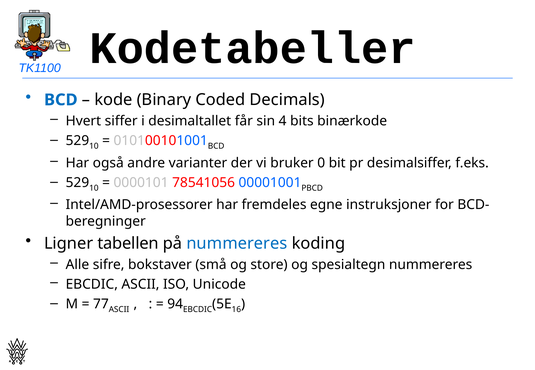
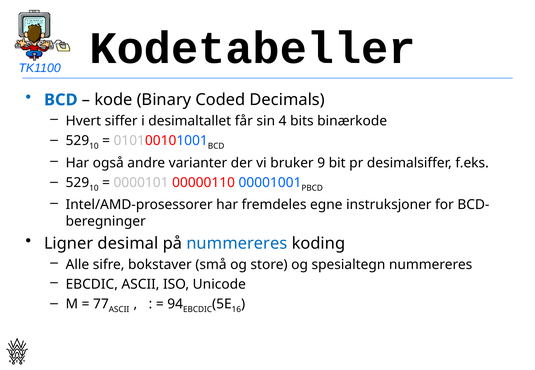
0: 0 -> 9 (321, 163)
78541056: 78541056 -> 00000110 (204, 183)
tabellen: tabellen -> desimal (128, 244)
